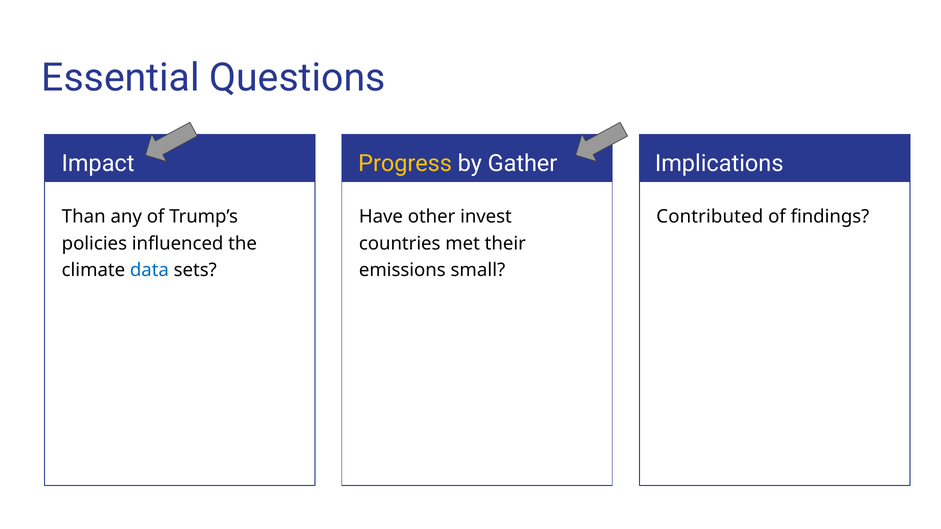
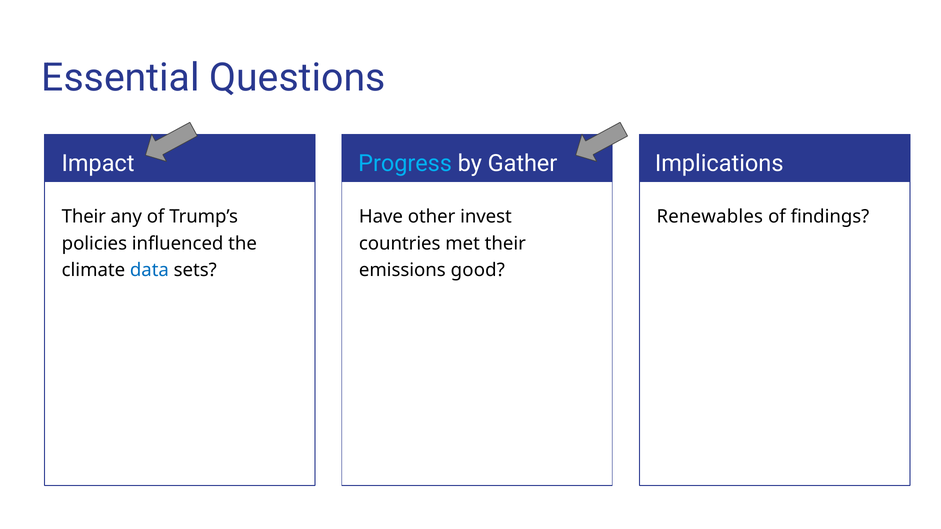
Progress colour: yellow -> light blue (405, 164)
Than: Than -> Their (84, 217)
Contributed: Contributed -> Renewables (710, 217)
small: small -> good (478, 270)
